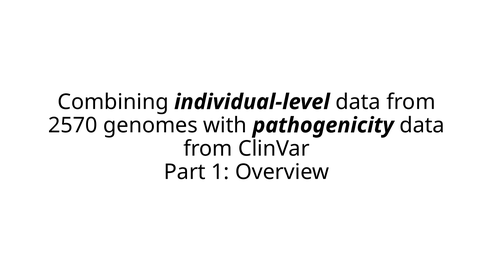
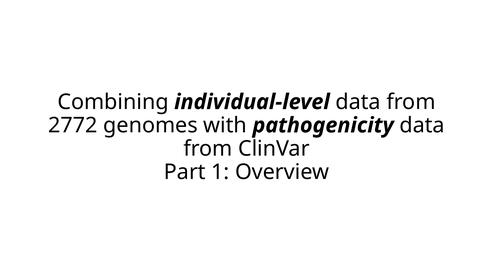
2570: 2570 -> 2772 (73, 125)
